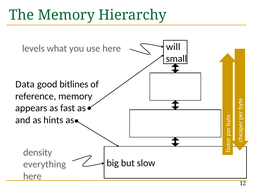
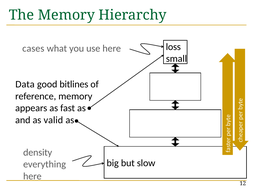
will: will -> loss (173, 47)
levels: levels -> cases (33, 48)
hints: hints -> valid (53, 120)
